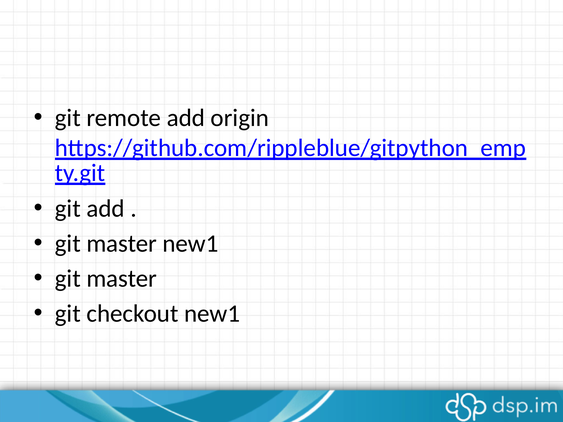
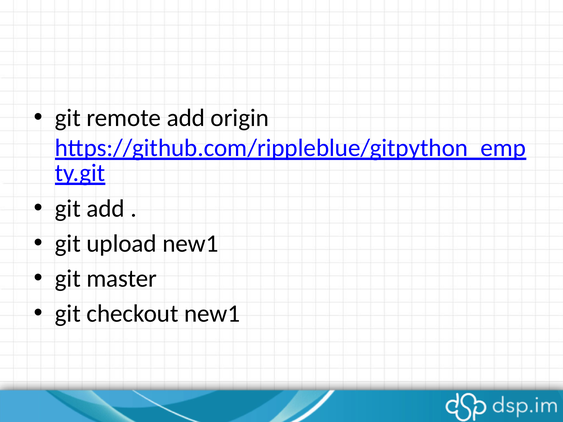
master: master -> upload (122, 244)
